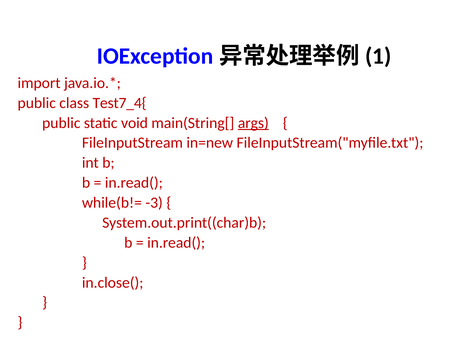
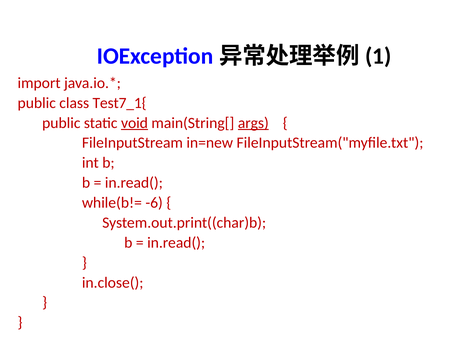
Test7_4{: Test7_4{ -> Test7_1{ (120, 103)
void underline: none -> present (134, 123)
-3: -3 -> -6 (154, 203)
